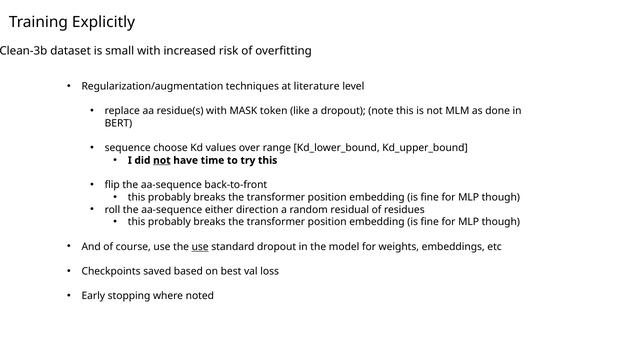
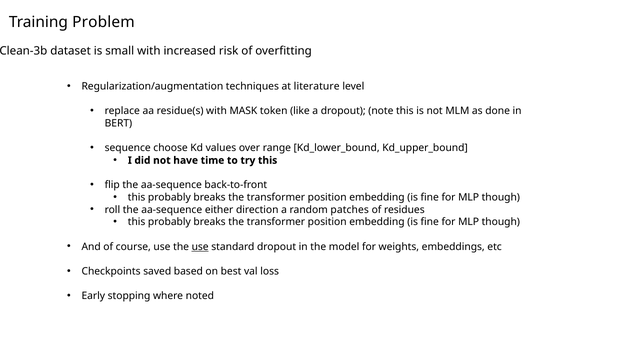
Explicitly: Explicitly -> Problem (103, 22)
not underline: present -> none (162, 160)
residual: residual -> patches (350, 210)
